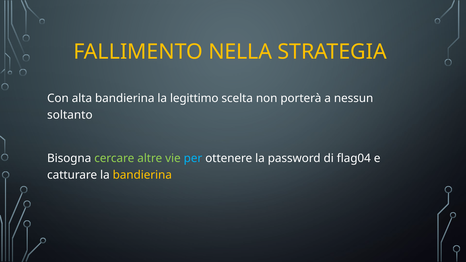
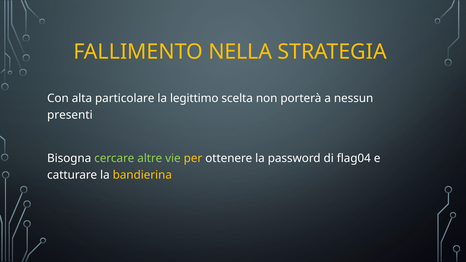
alta bandierina: bandierina -> particolare (125, 98)
soltanto: soltanto -> presenti (70, 115)
per colour: light blue -> yellow (193, 158)
